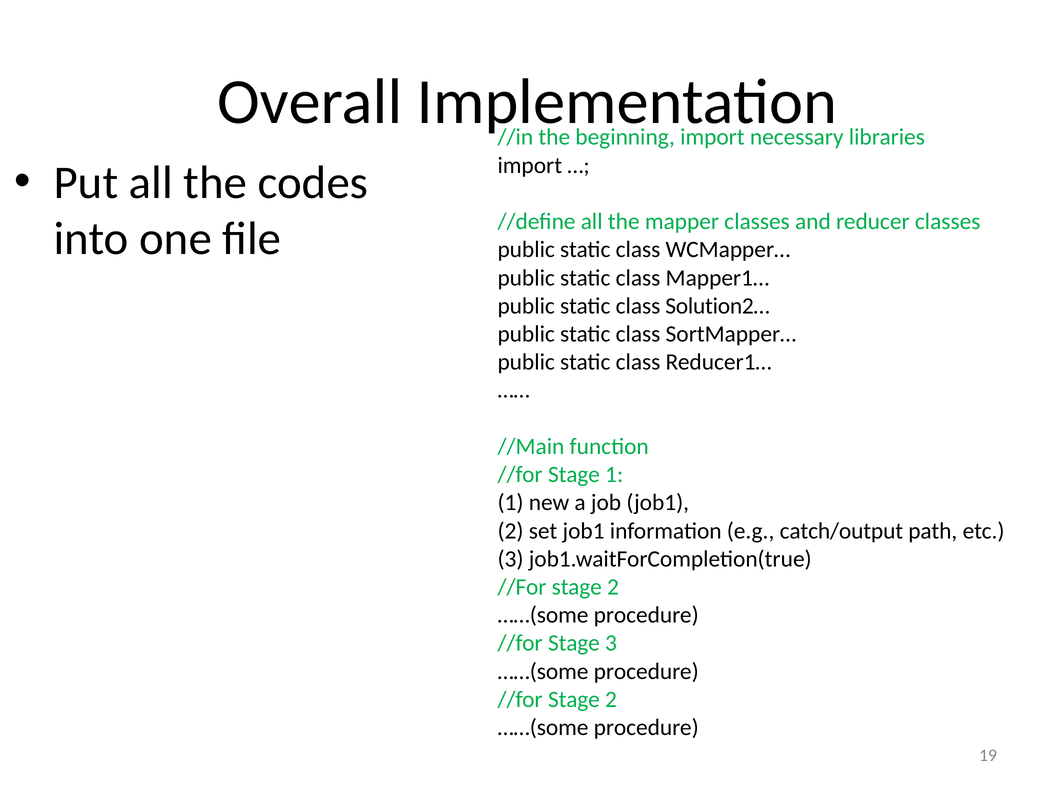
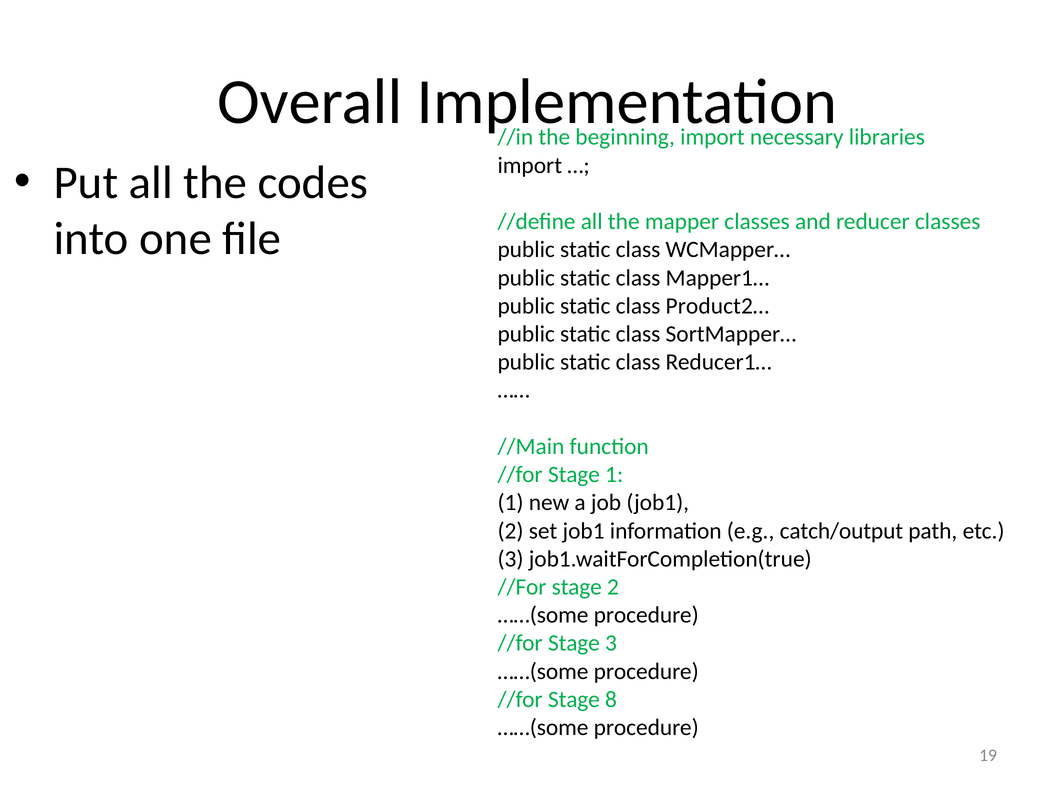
Solution2…: Solution2… -> Product2… (717, 306)
2: 2 -> 8 (611, 700)
